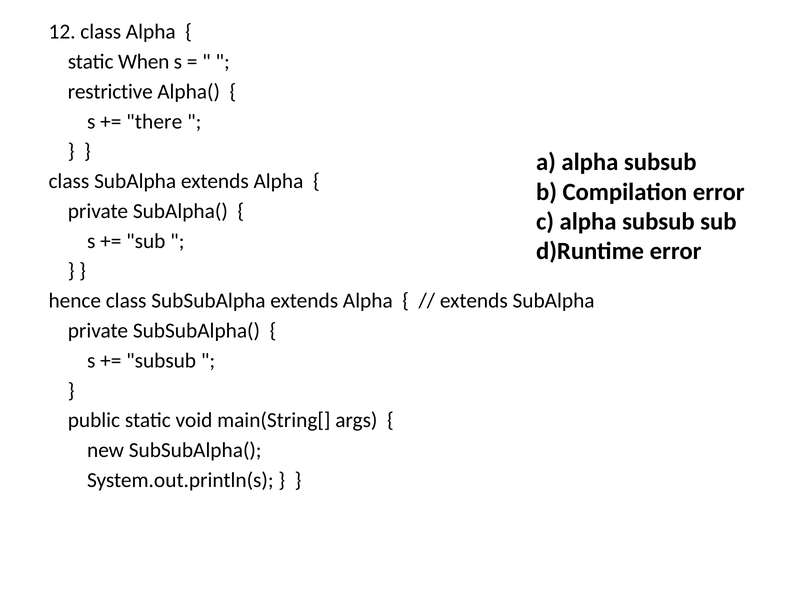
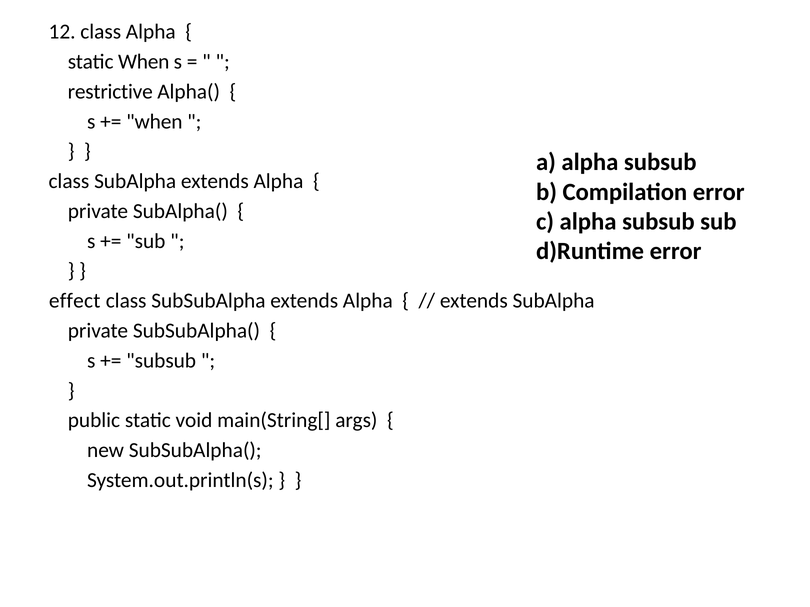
there: there -> when (154, 122)
hence: hence -> effect (75, 301)
